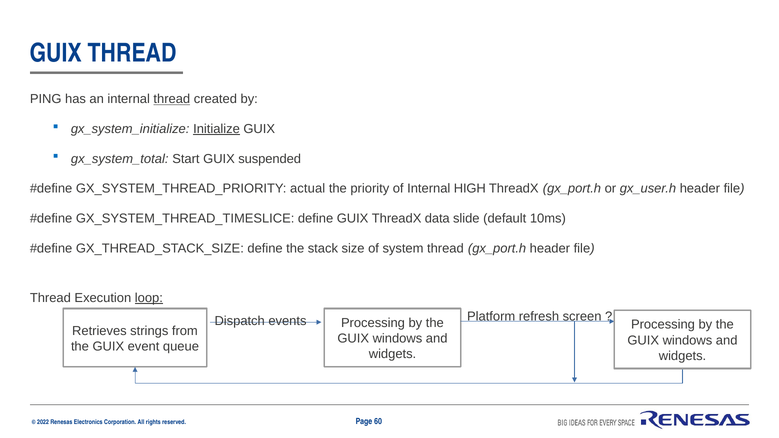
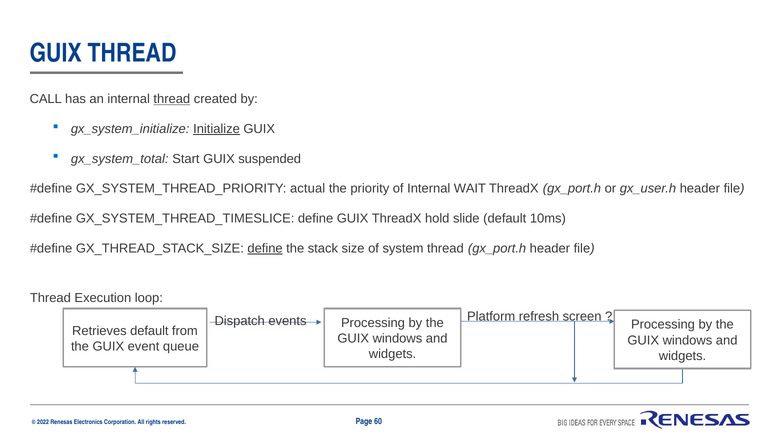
PING: PING -> CALL (46, 99)
HIGH: HIGH -> WAIT (470, 189)
data: data -> hold (437, 219)
define underline: none -> present (265, 248)
loop underline: present -> none (149, 298)
Retrieves strings: strings -> default (149, 331)
